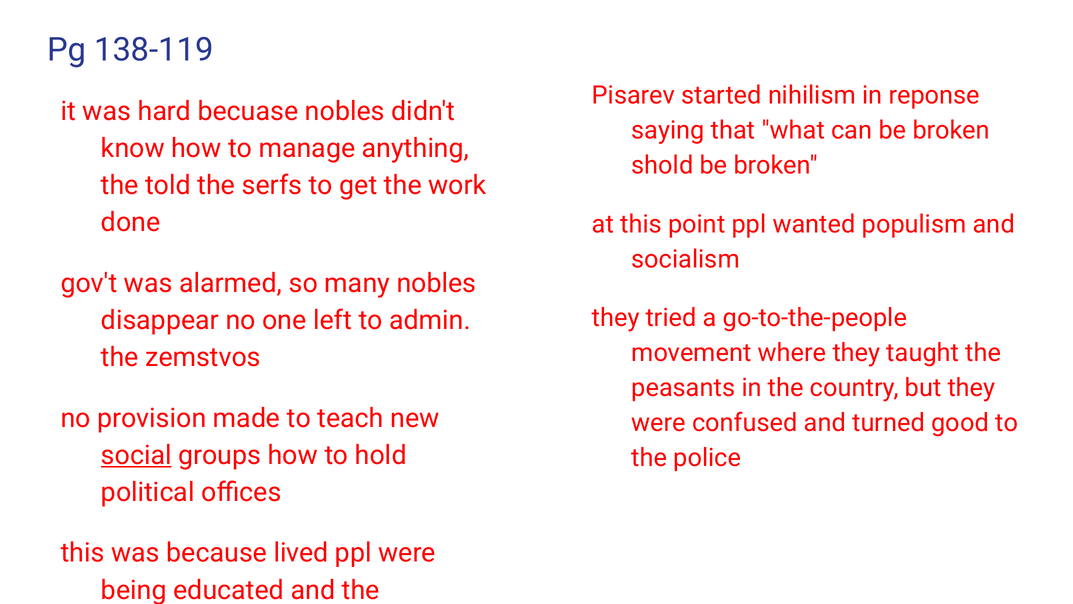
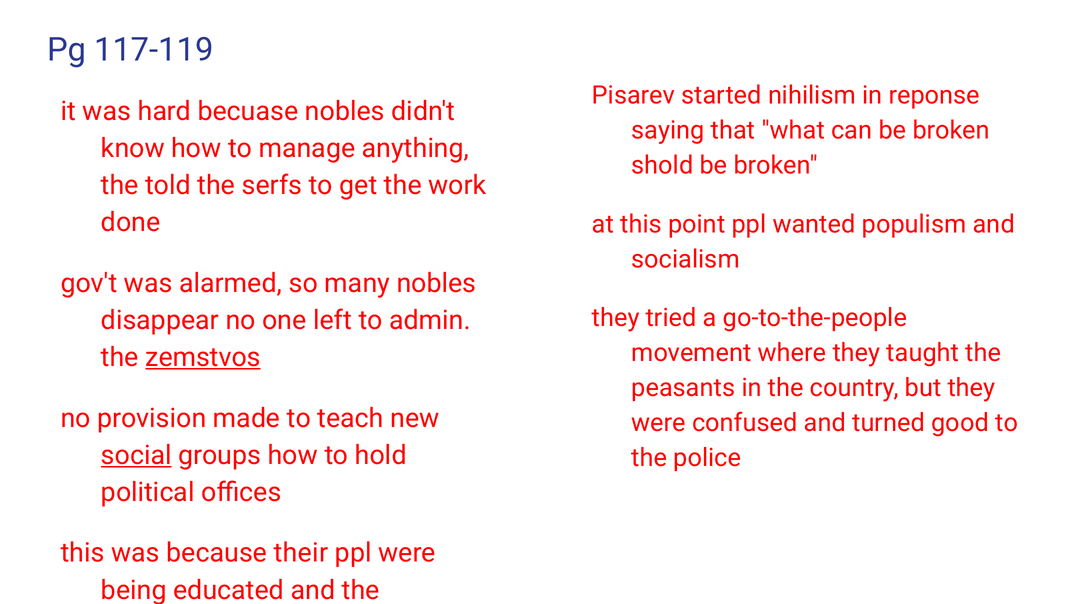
138-119: 138-119 -> 117-119 (154, 50)
zemstvos underline: none -> present (203, 357)
lived: lived -> their (301, 553)
